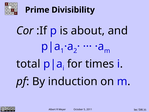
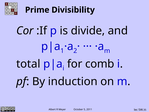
about: about -> divide (88, 31)
times: times -> comb (100, 64)
